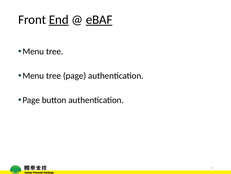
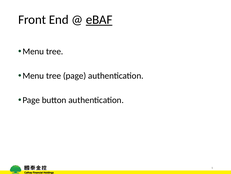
End underline: present -> none (59, 20)
